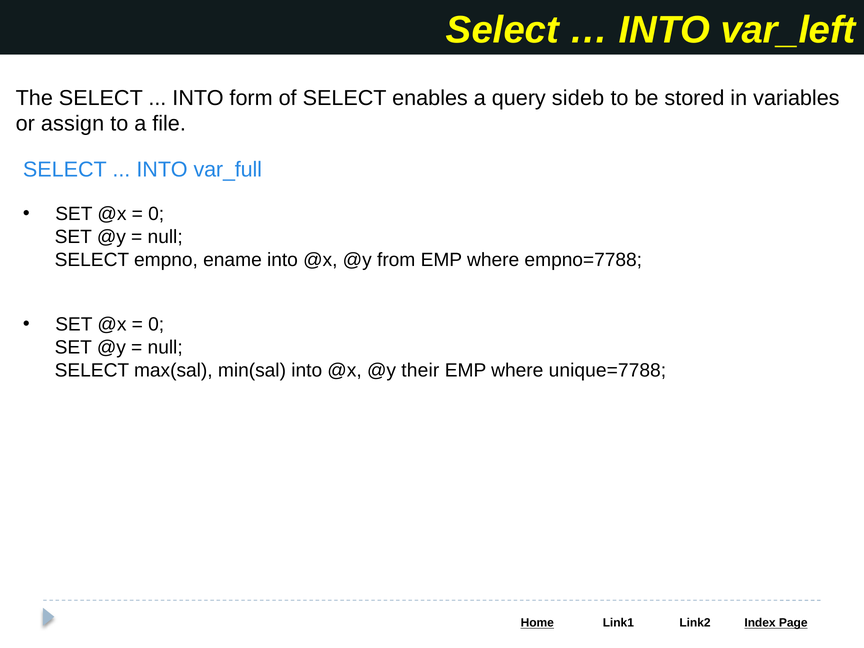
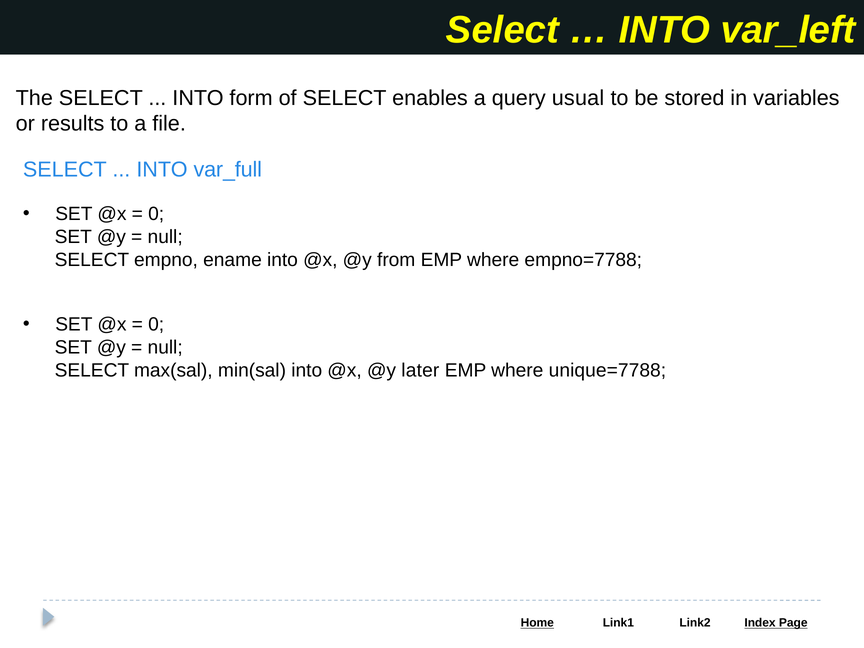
sideb: sideb -> usual (578, 98)
assign: assign -> results (73, 124)
their: their -> later (420, 370)
